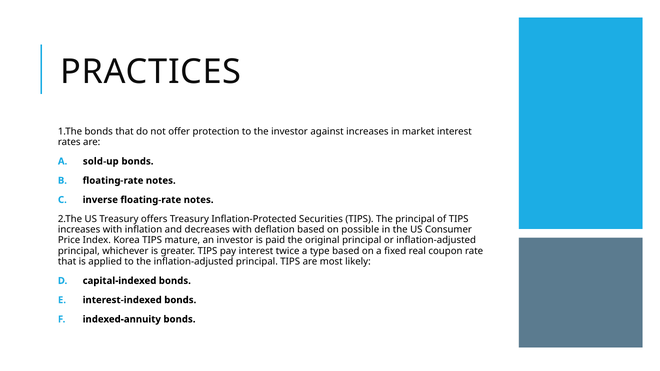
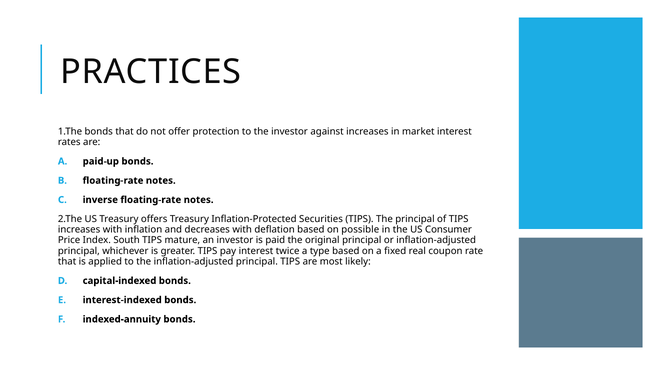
sold-up: sold-up -> paid-up (101, 161)
Korea: Korea -> South (127, 240)
